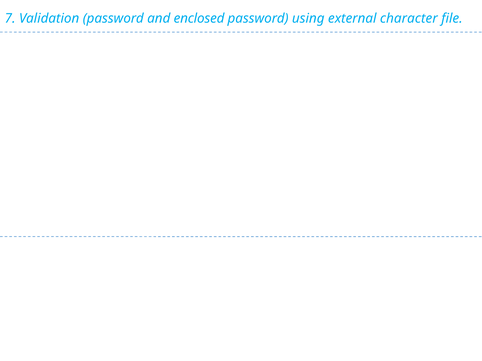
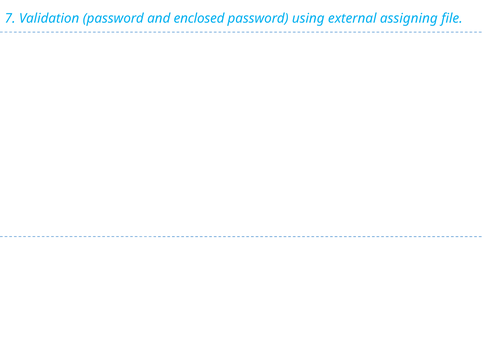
character: character -> assigning (409, 18)
